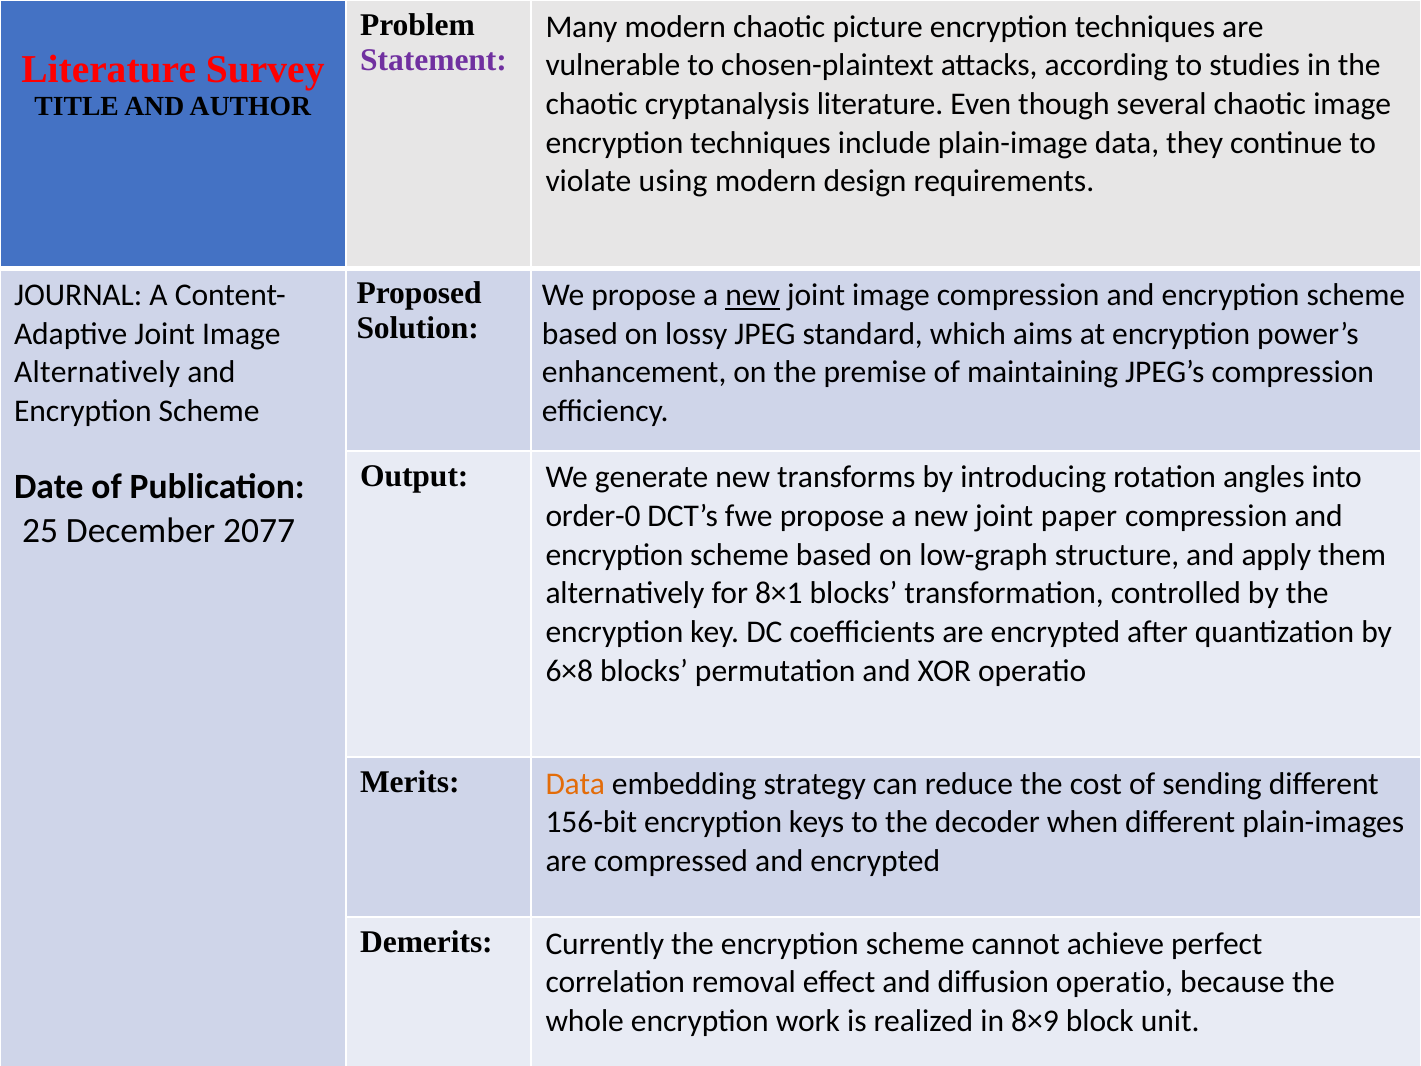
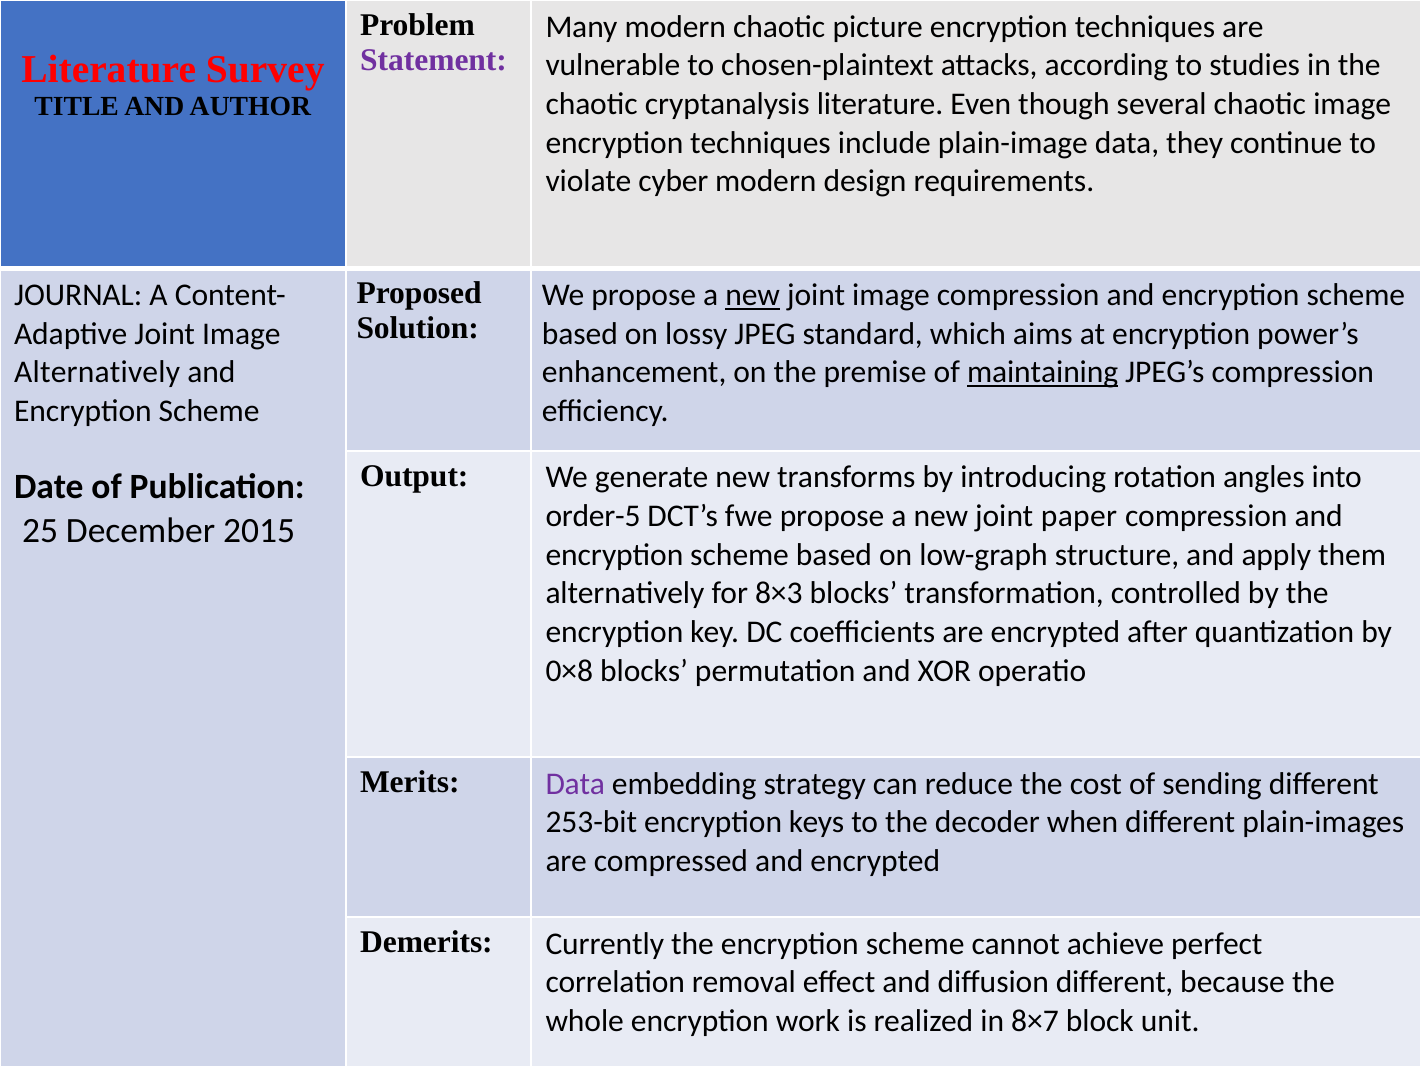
violate using: using -> cyber (673, 181)
maintaining underline: none -> present (1043, 372)
order-0: order-0 -> order-5 (593, 516)
2077: 2077 -> 2015 (259, 530)
8×1: 8×1 -> 8×3 (779, 593)
6×8: 6×8 -> 0×8 (569, 670)
Data colour: orange -> purple (575, 784)
156-bit: 156-bit -> 253-bit (591, 822)
diffusion operatio: operatio -> different (1115, 982)
8×9: 8×9 -> 8×7 (1035, 1021)
